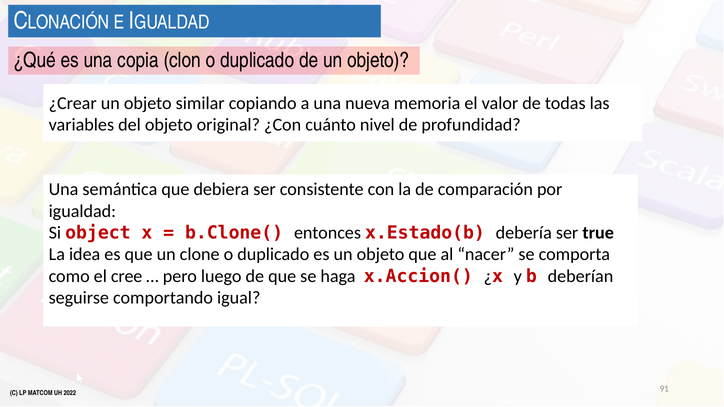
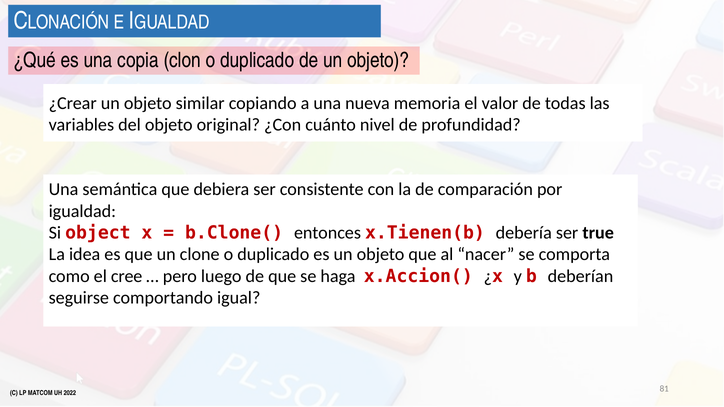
x.Estado(b: x.Estado(b -> x.Tienen(b (425, 233)
91: 91 -> 81 (664, 389)
